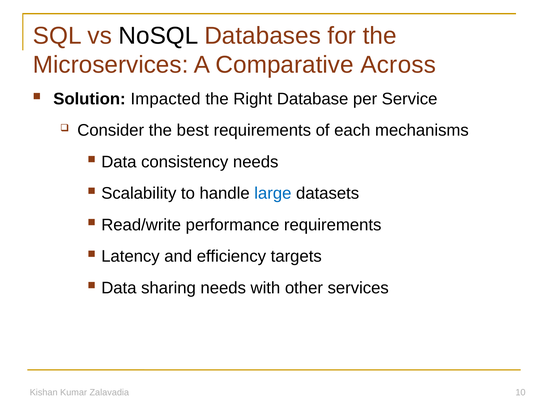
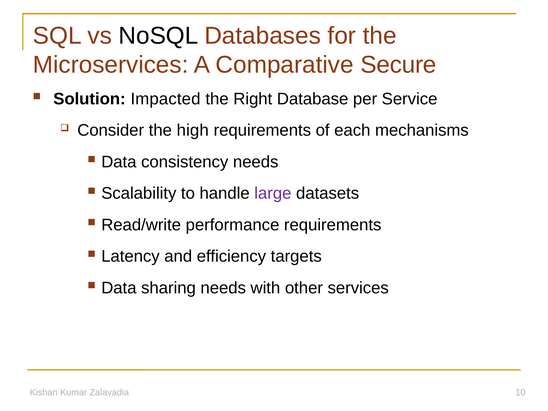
Across: Across -> Secure (398, 65)
best: best -> high (193, 130)
large colour: blue -> purple (273, 193)
